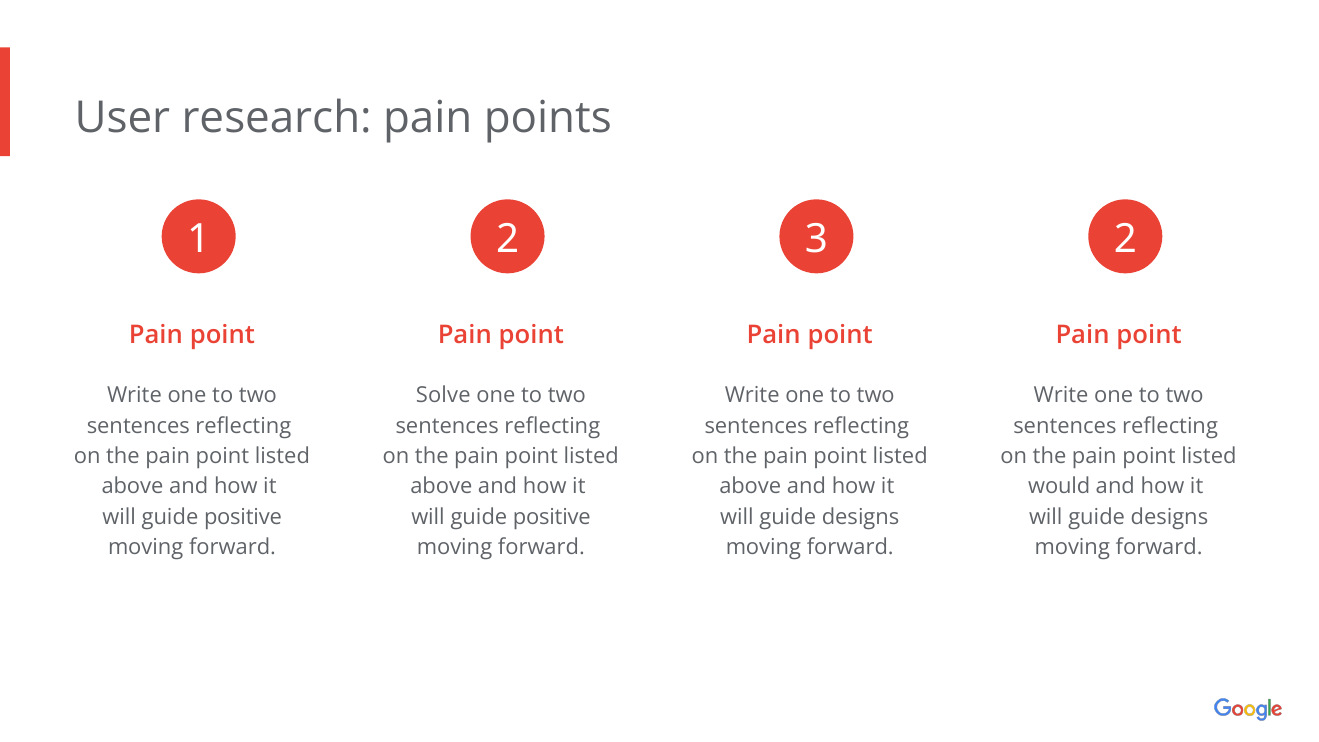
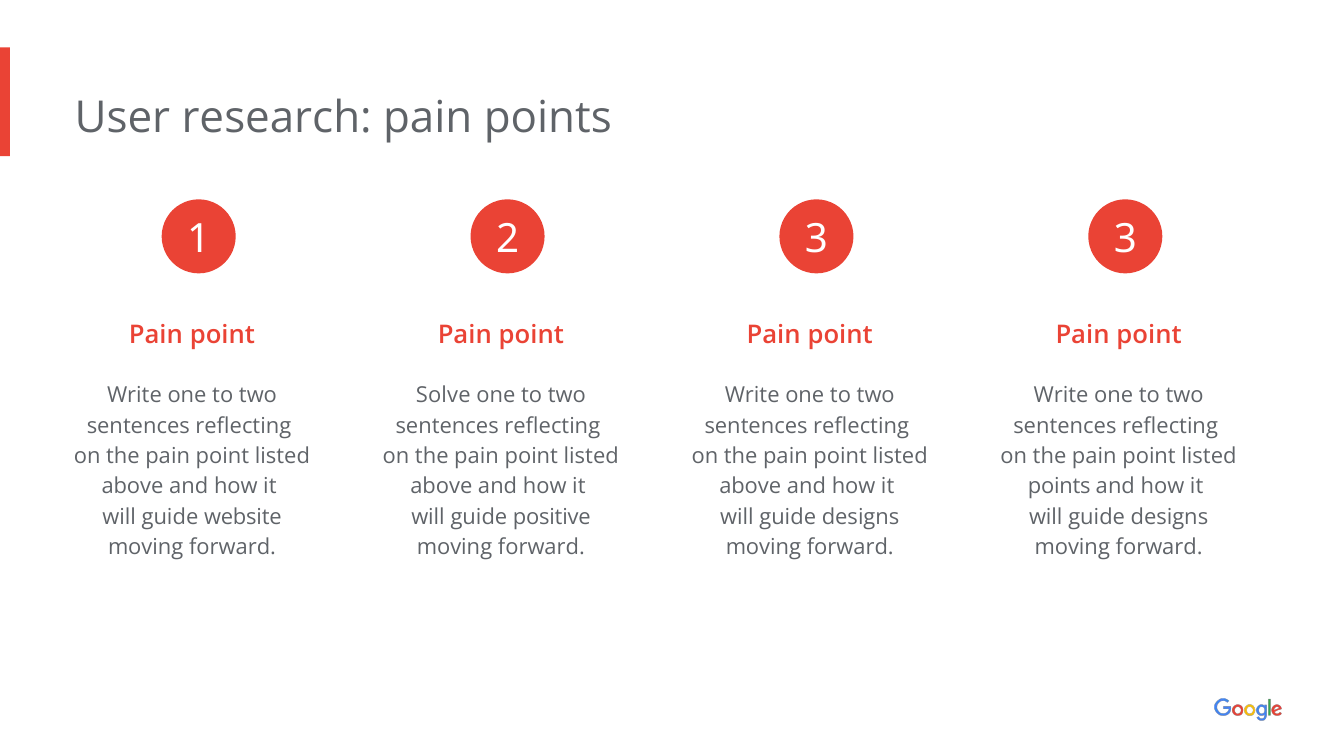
3 2: 2 -> 3 (1125, 239)
would: would -> points (1059, 487)
positive: positive -> website (243, 517)
